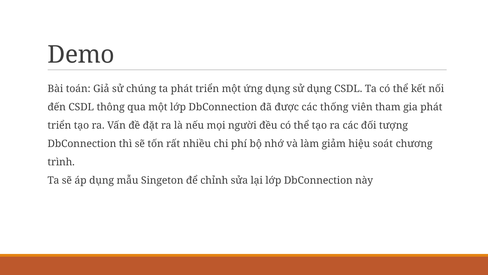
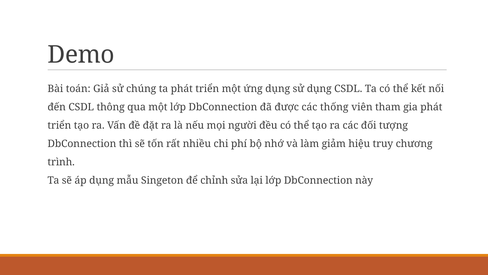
soát: soát -> truy (383, 144)
